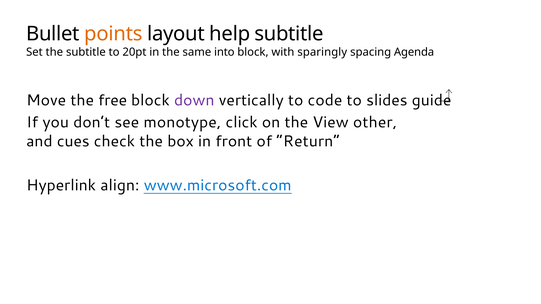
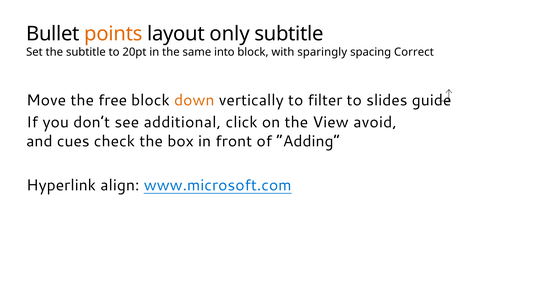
help: help -> only (230, 34)
Agenda: Agenda -> Correct (414, 52)
down colour: purple -> orange (194, 100)
code: code -> filter (325, 100)
monotype: monotype -> additional (182, 122)
other: other -> avoid (375, 122)
Return: Return -> Adding (308, 141)
